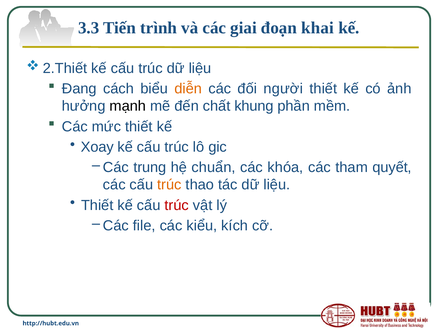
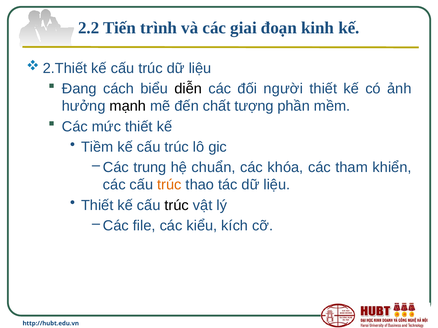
3.3: 3.3 -> 2.2 (89, 28)
khai: khai -> kinh (318, 28)
diễn colour: orange -> black (188, 89)
khung: khung -> tượng (254, 106)
Xoay: Xoay -> Tiềm (97, 147)
quyết: quyết -> khiển (392, 168)
trúc colour: red -> black (177, 206)
